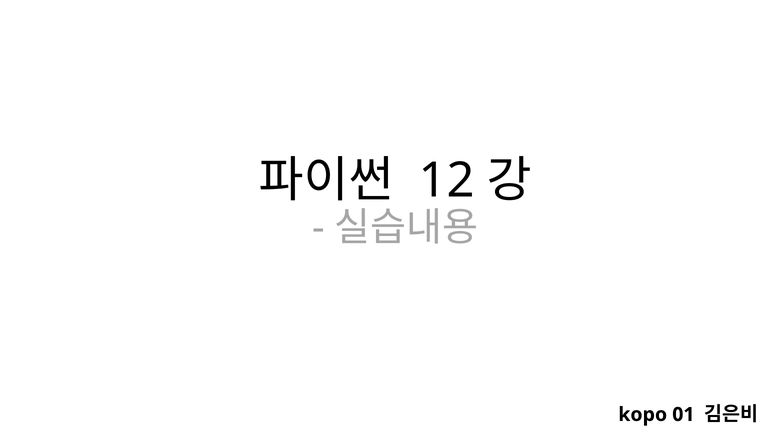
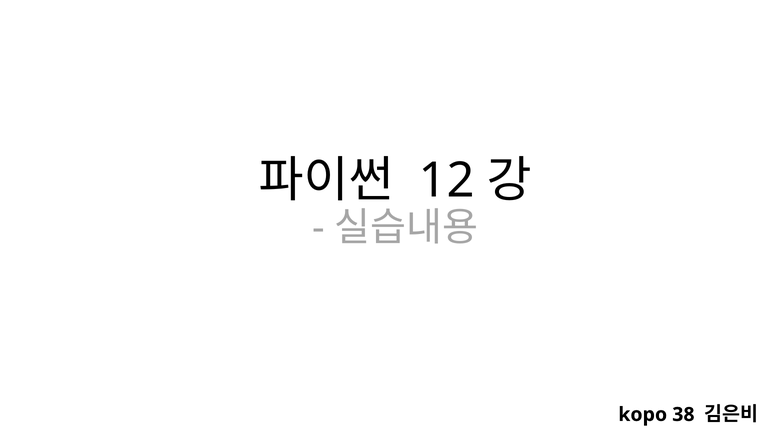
01: 01 -> 38 (683, 414)
